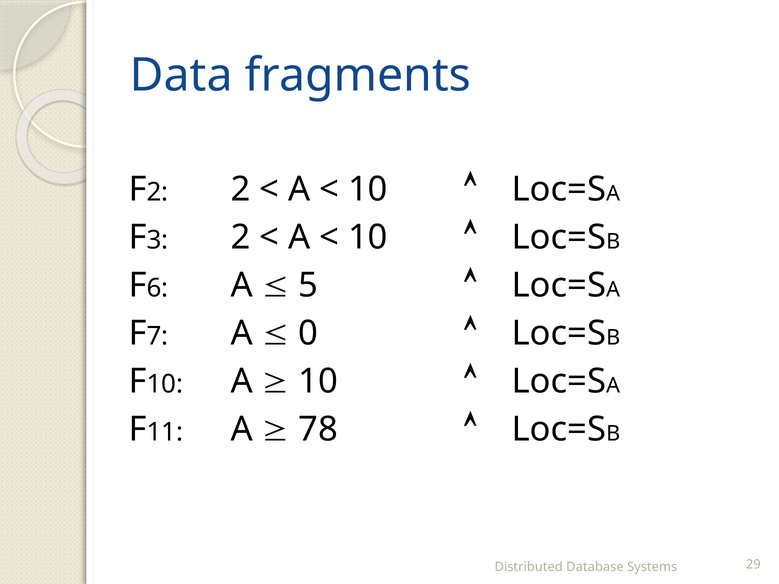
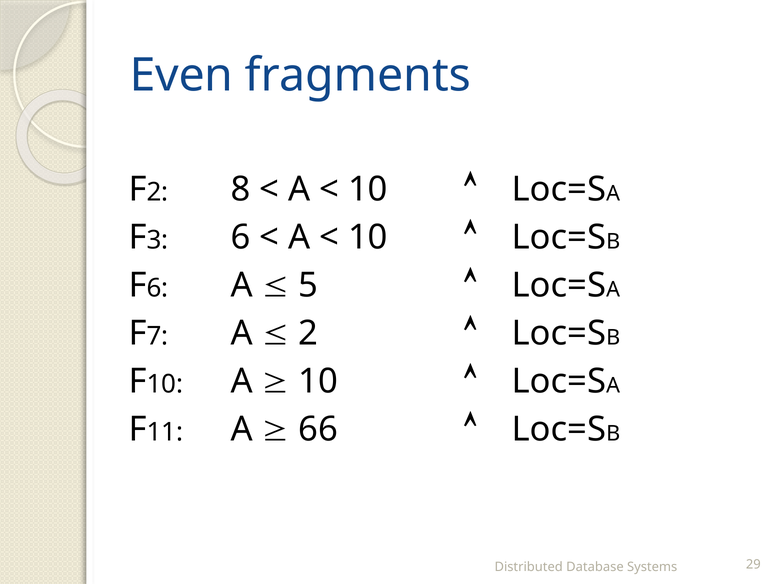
Data: Data -> Even (182, 75)
2: 2 -> 8 (240, 189)
2: 2 -> 6 (240, 237)
0: 0 -> 2 (308, 334)
78: 78 -> 66 (318, 430)
